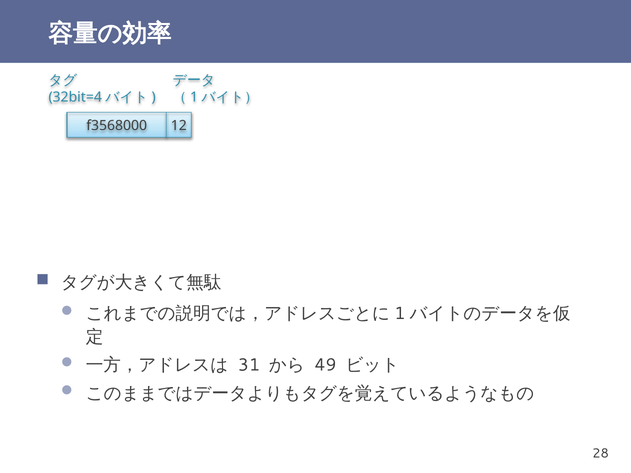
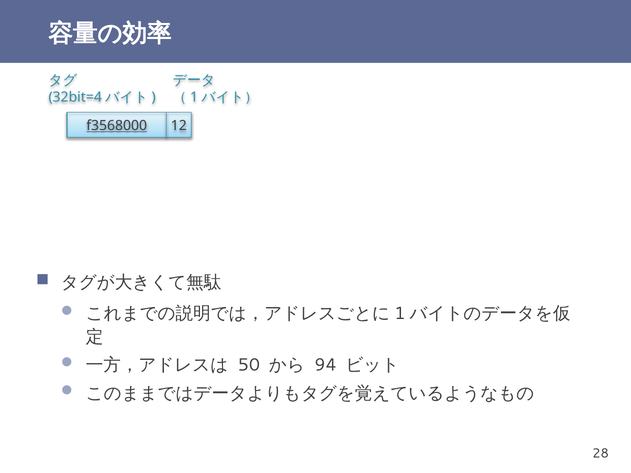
f3568000 underline: none -> present (117, 126)
31: 31 -> 50 (249, 365)
49: 49 -> 94 (325, 365)
